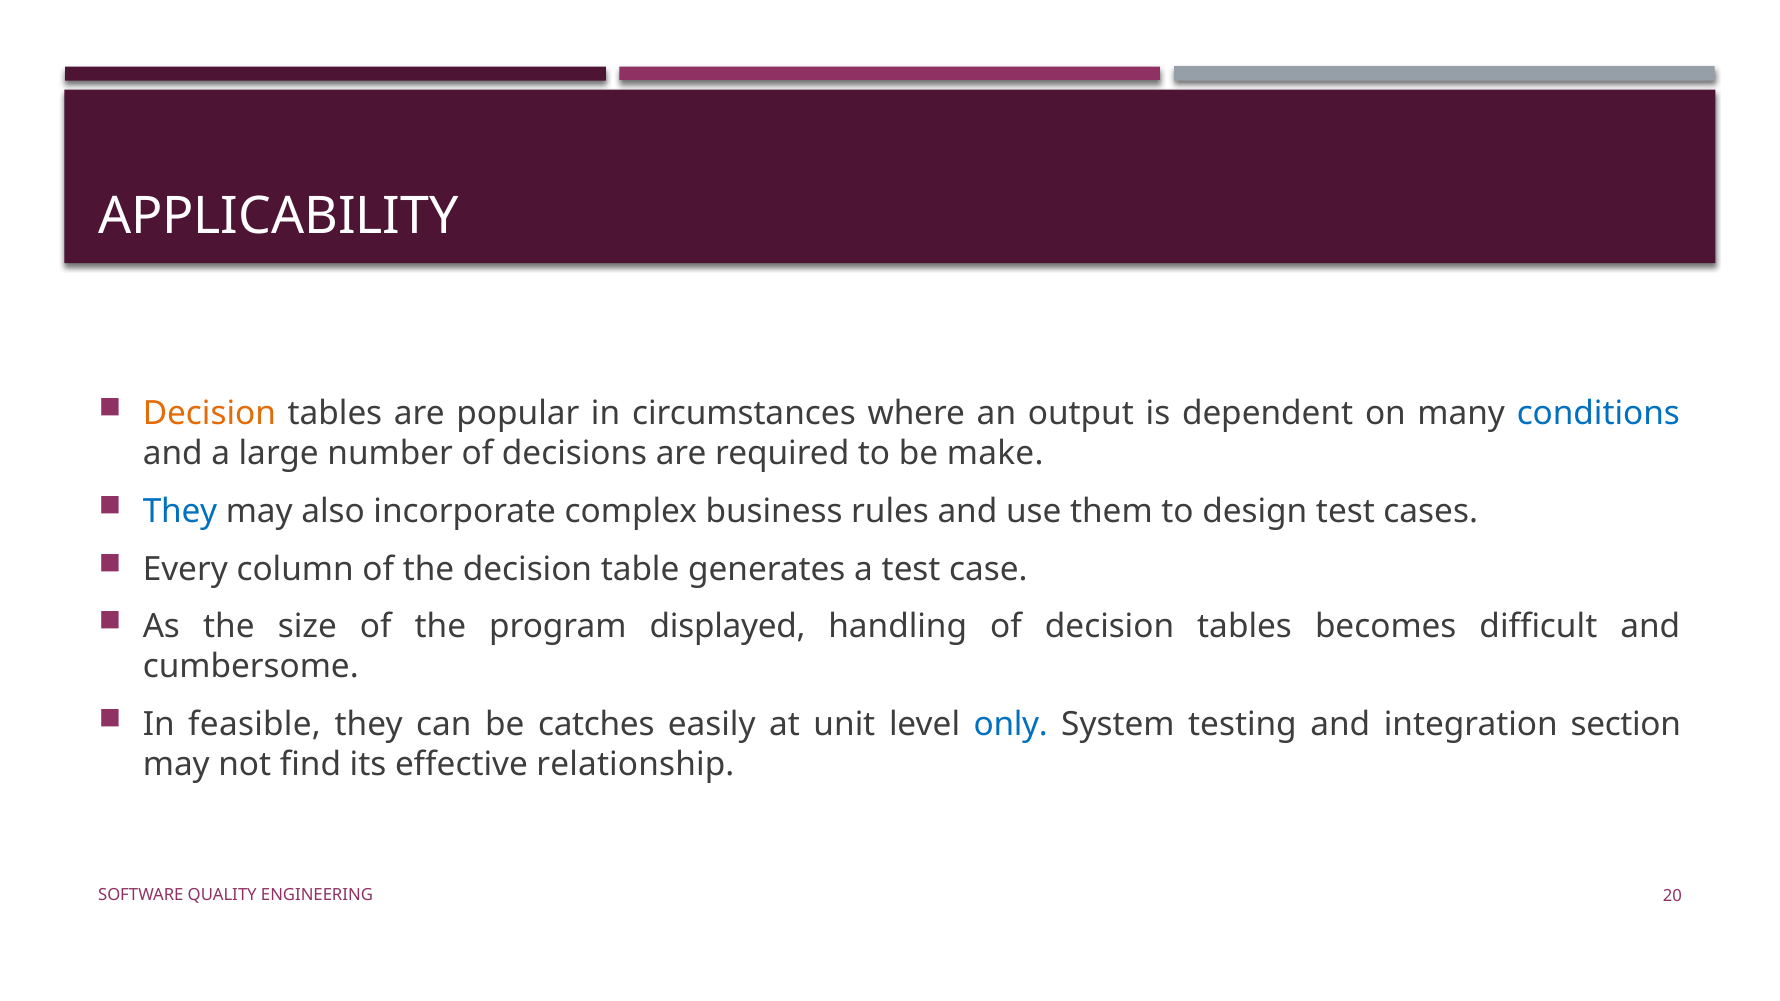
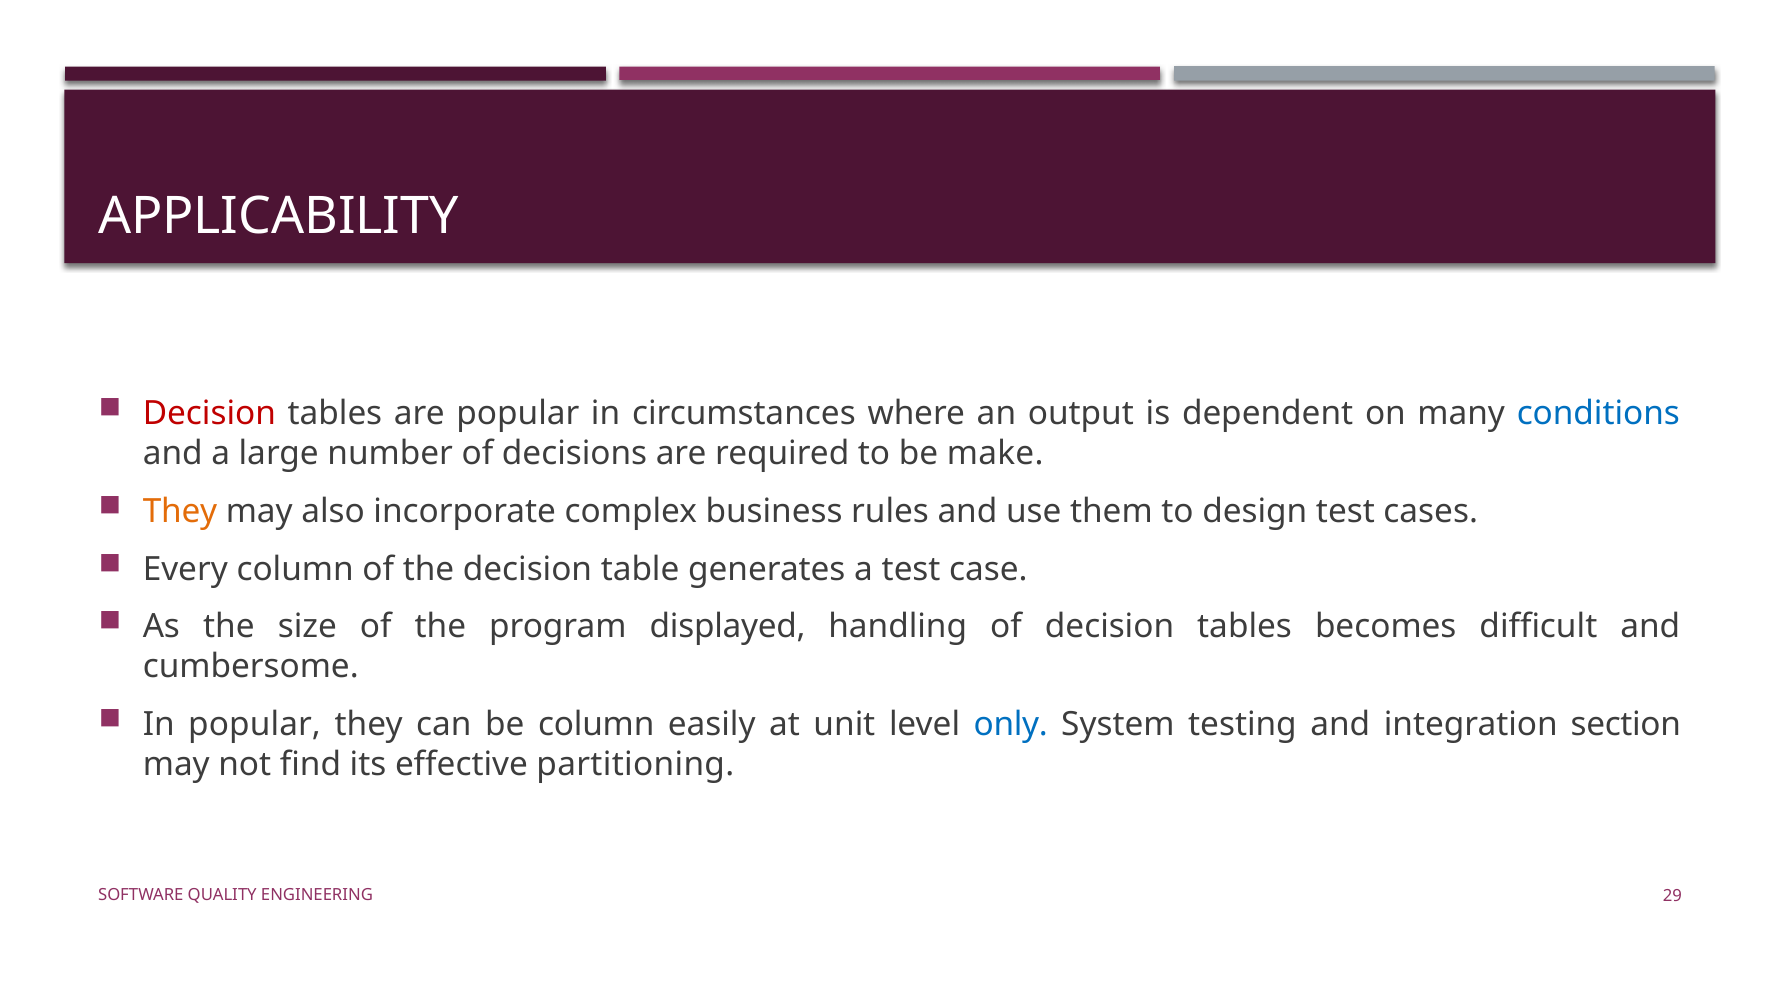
Decision colour: orange -> red (209, 413)
They colour: blue -> orange (180, 511)
In feasible: feasible -> popular (255, 725)
be catches: catches -> column (596, 725)
relationship: relationship -> partitioning (635, 765)
20: 20 -> 29 (1672, 896)
